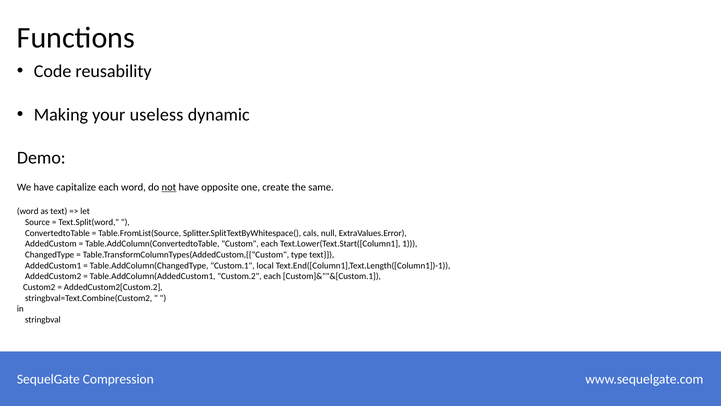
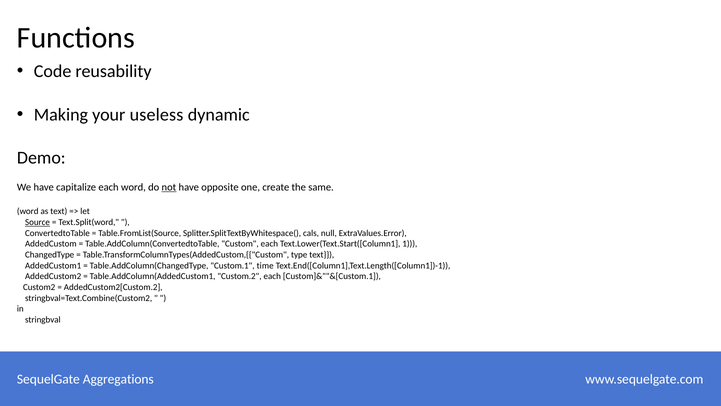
Source underline: none -> present (38, 222)
local: local -> time (265, 265)
Compression: Compression -> Aggregations (118, 379)
